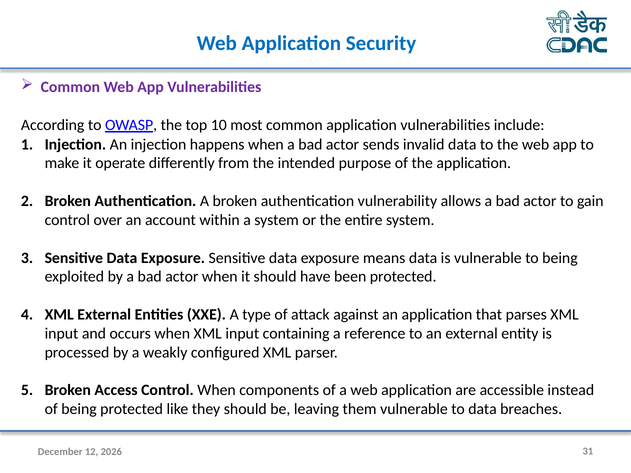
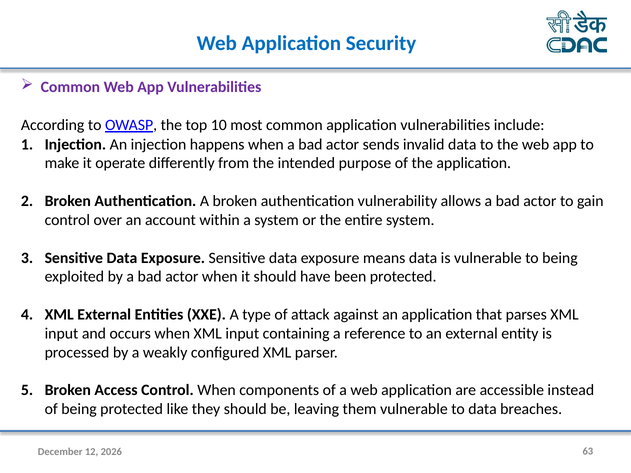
31: 31 -> 63 (588, 451)
